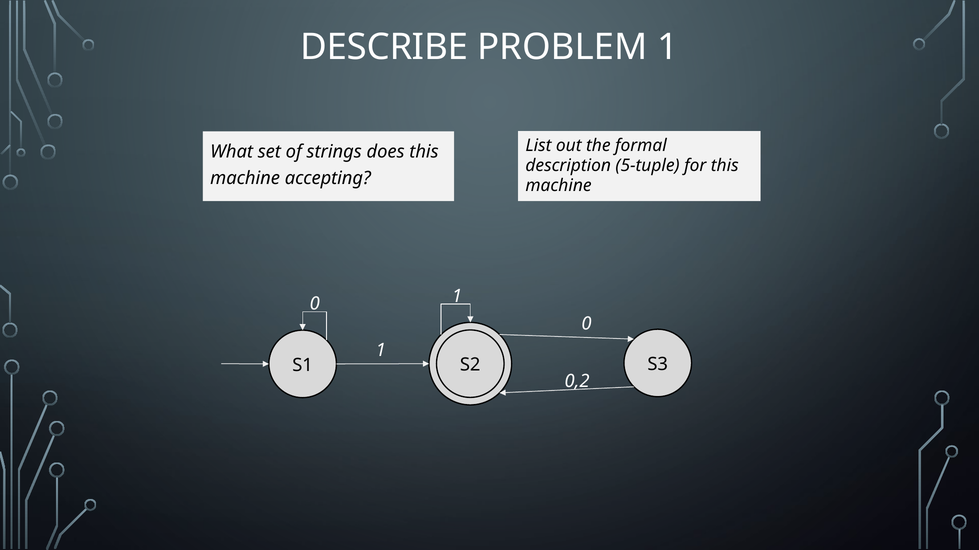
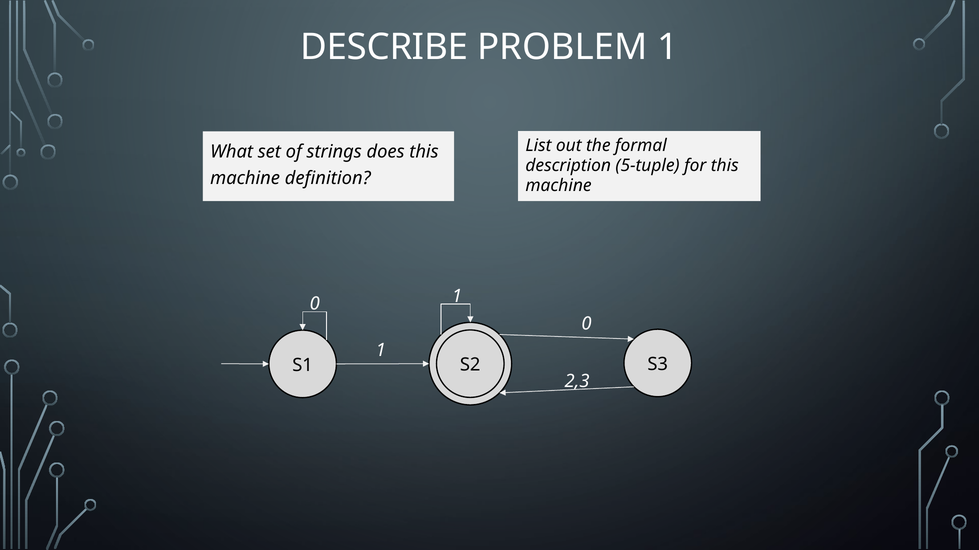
accepting: accepting -> definition (328, 178)
0,2: 0,2 -> 2,3 (577, 382)
